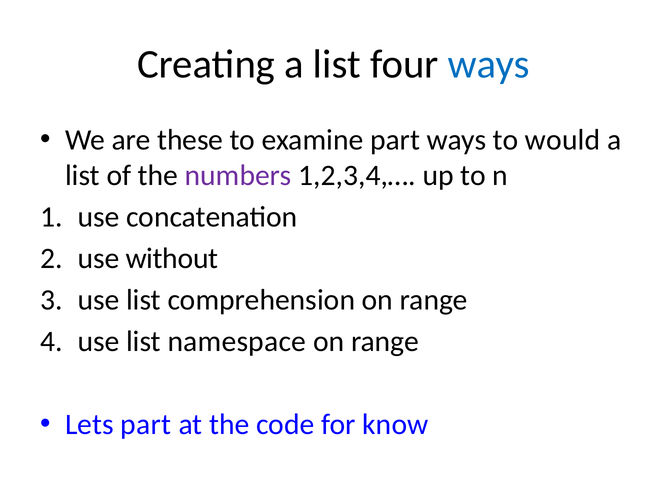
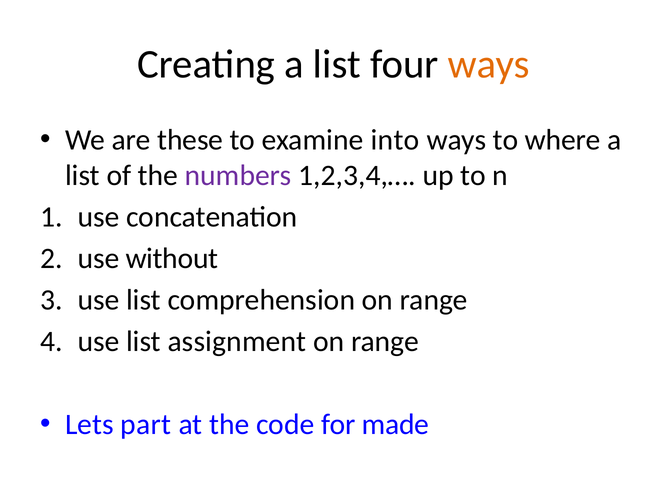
ways colour: blue -> orange (489, 65)
examine part: part -> into (395, 140)
would: would -> where (563, 140)
namespace: namespace -> assignment (237, 342)
know: know -> made (396, 425)
